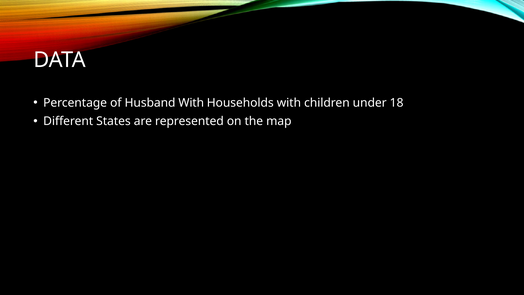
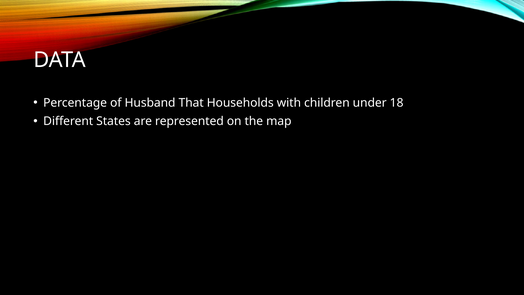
Husband With: With -> That (191, 103)
